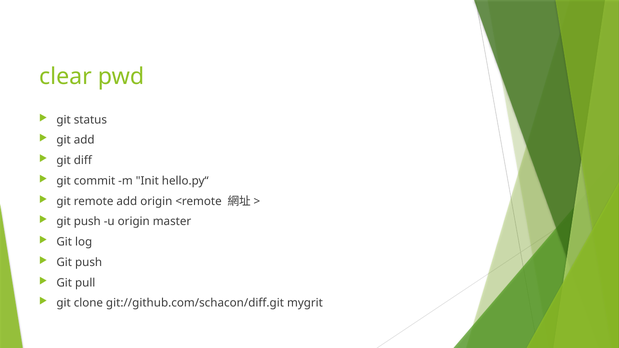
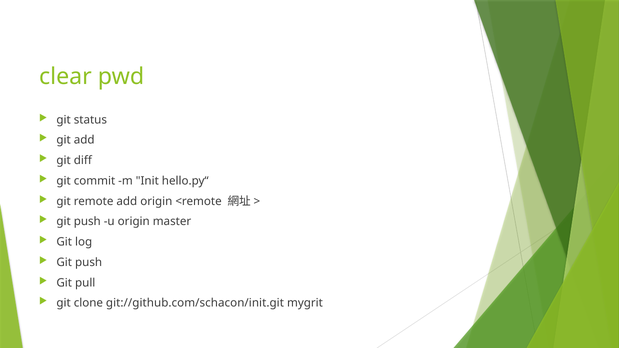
git://github.com/schacon/diff.git: git://github.com/schacon/diff.git -> git://github.com/schacon/init.git (195, 303)
